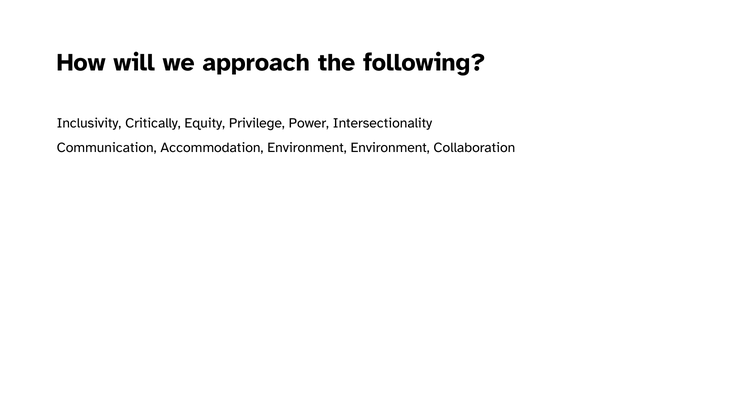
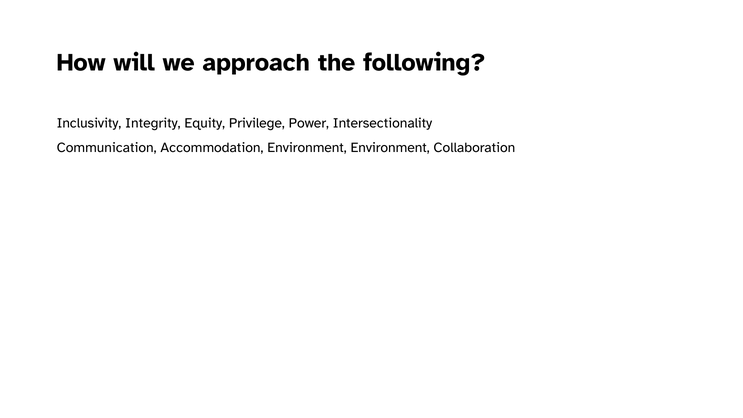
Critically: Critically -> Integrity (153, 123)
